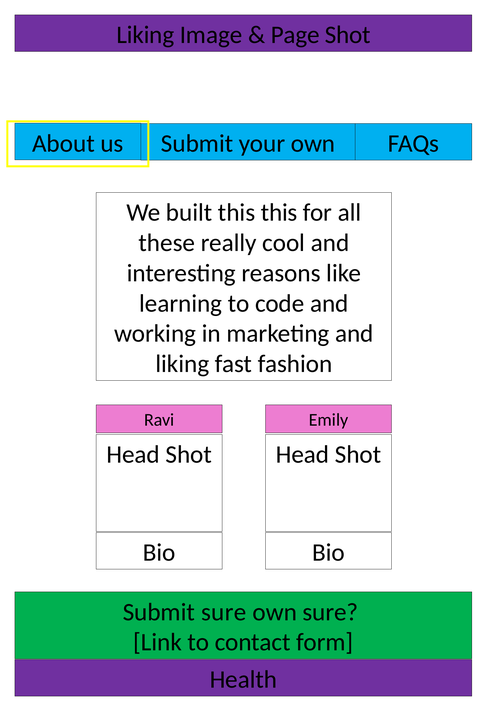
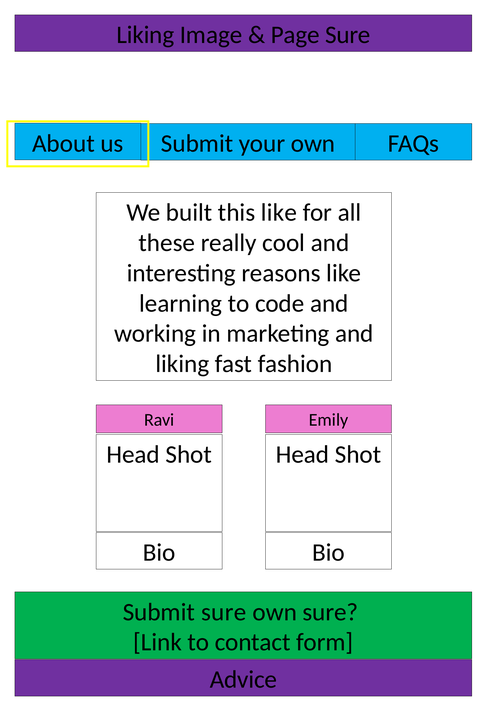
Page Shot: Shot -> Sure (348, 35)
this this: this -> like (279, 213)
Health: Health -> Advice (243, 680)
